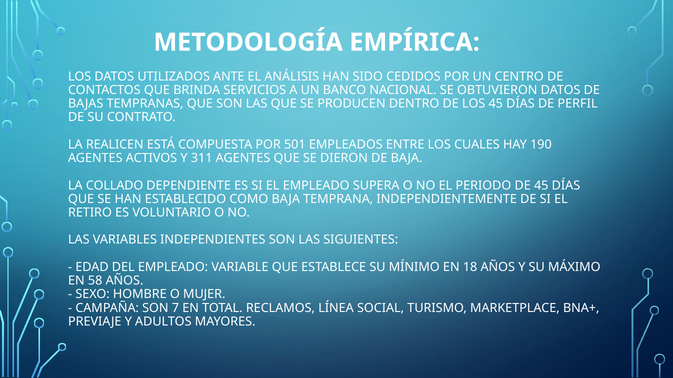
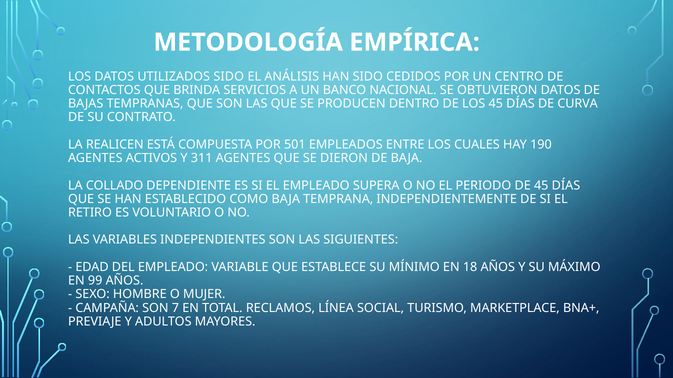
UTILIZADOS ANTE: ANTE -> SIDO (229, 77)
PERFIL: PERFIL -> CURVA (578, 104)
58: 58 -> 99 (95, 281)
